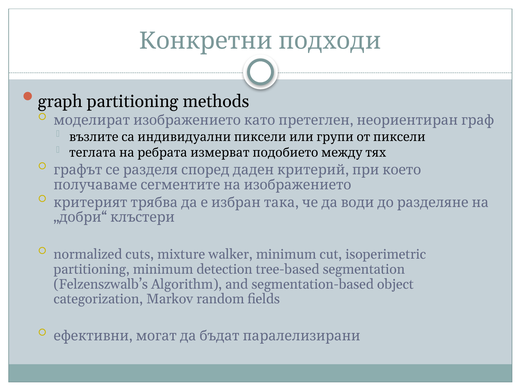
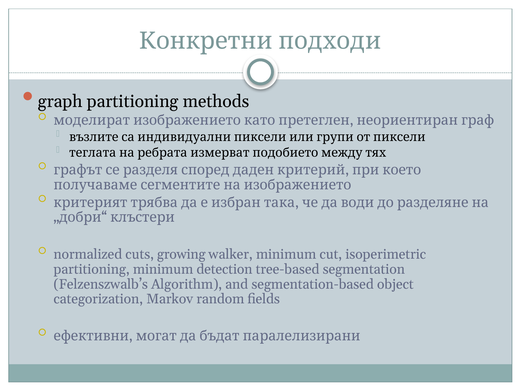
mixture: mixture -> growing (181, 254)
